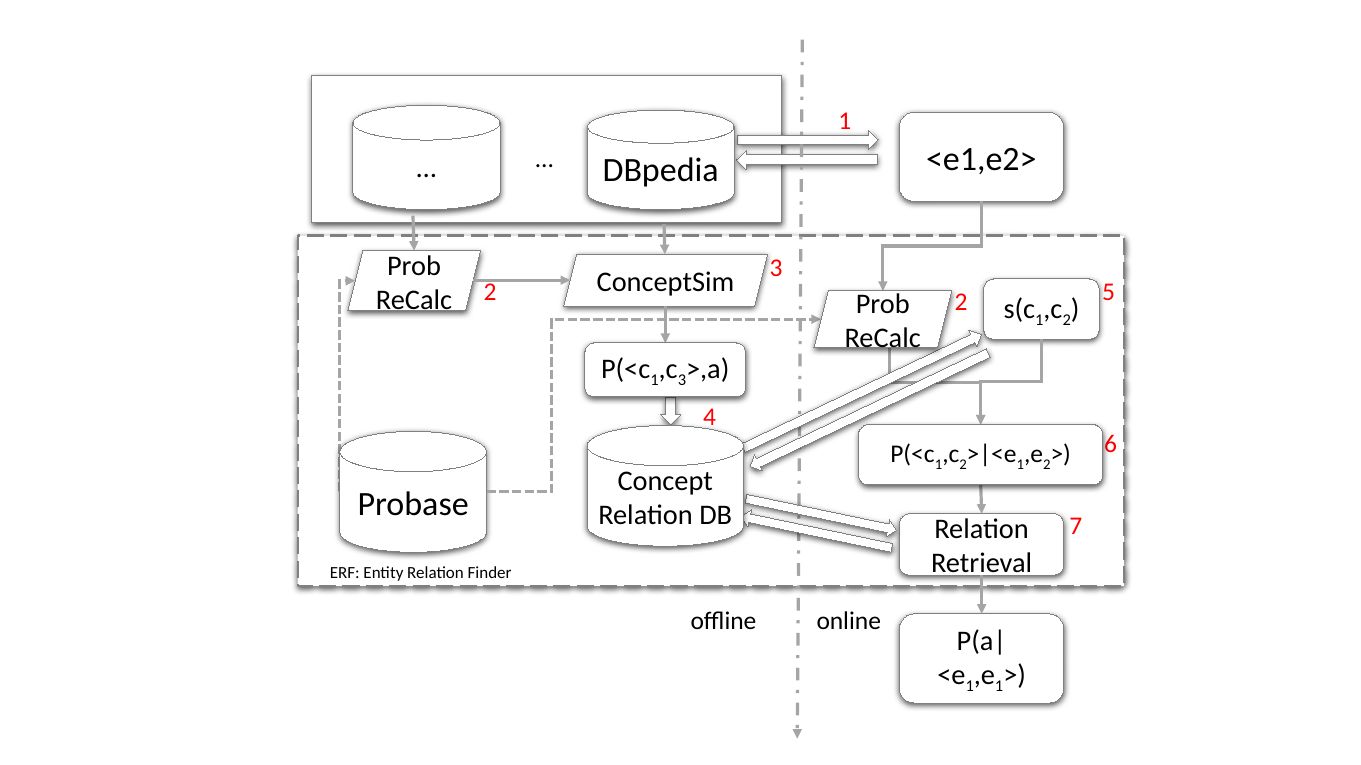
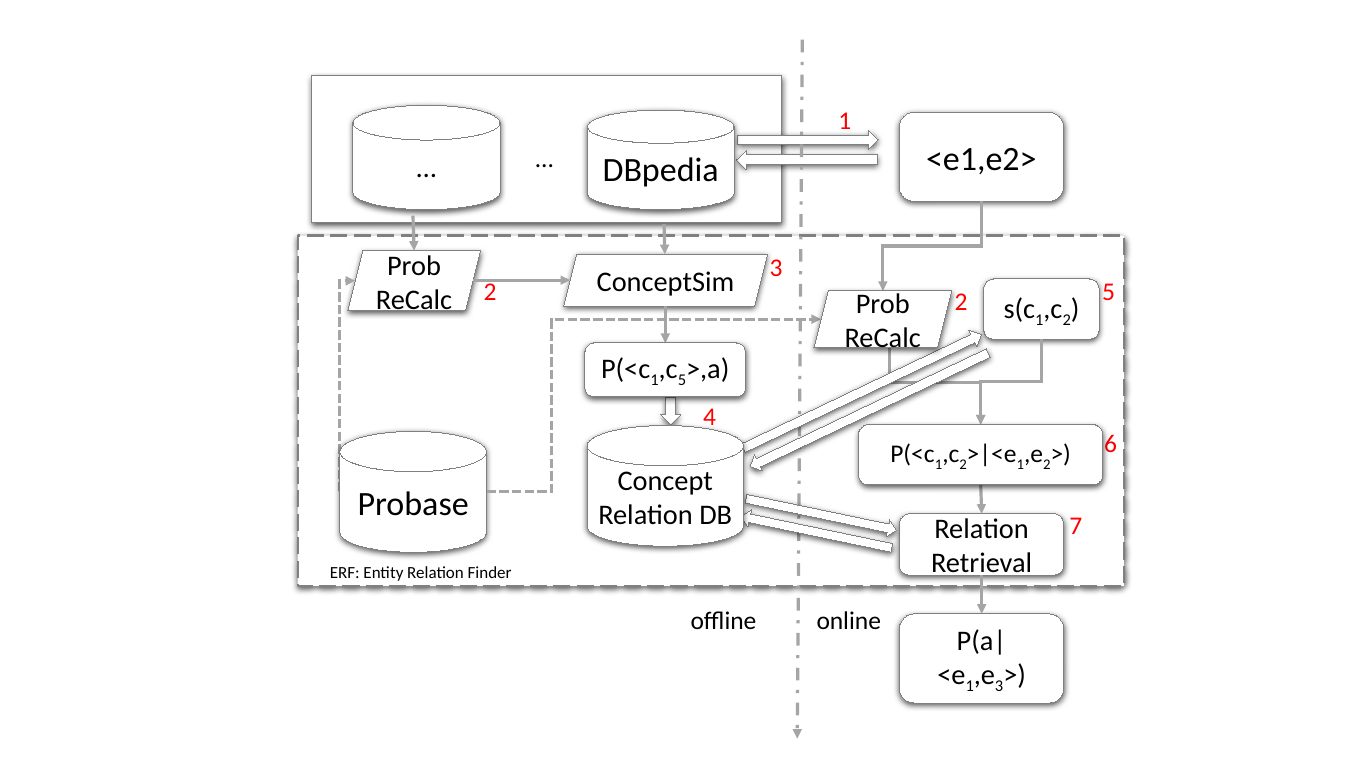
3: 3 -> 5 (682, 381)
1: 1 -> 3 (999, 687)
